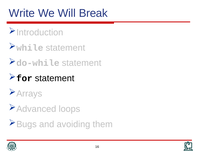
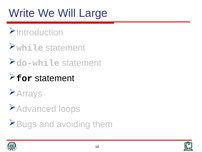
Break: Break -> Large (93, 13)
